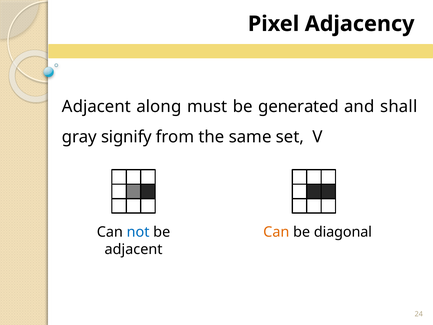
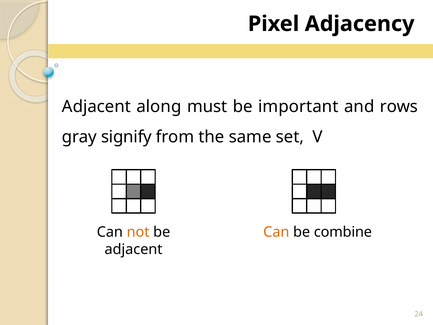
generated: generated -> important (298, 106)
shall: shall -> rows (399, 106)
not colour: blue -> orange (138, 232)
diagonal: diagonal -> combine (343, 232)
